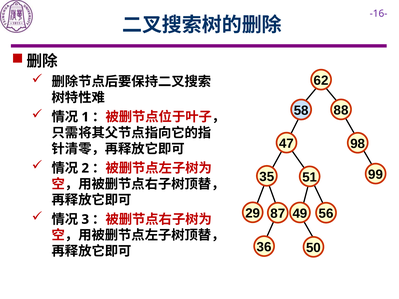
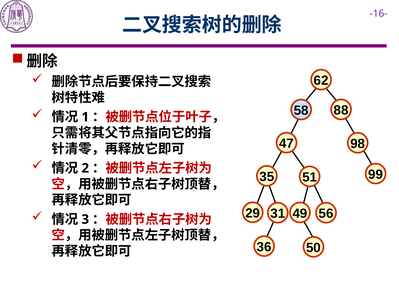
87: 87 -> 31 (278, 214)
